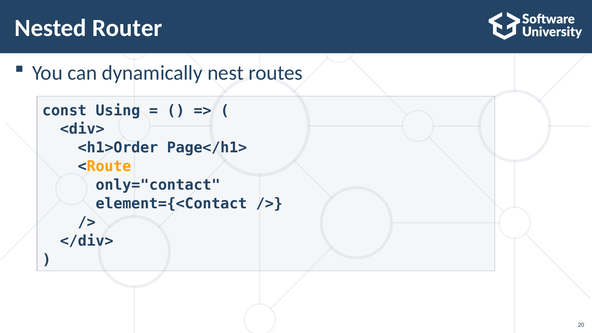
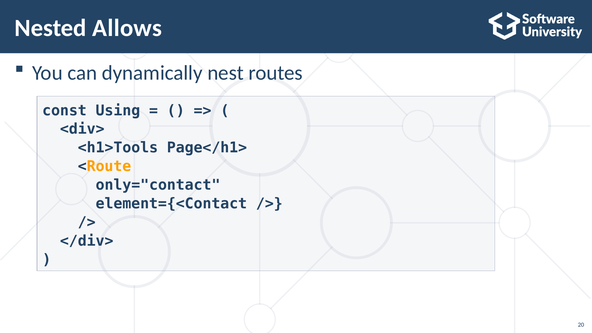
Router: Router -> Allows (127, 28)
<h1>Order: <h1>Order -> <h1>Tools (118, 148)
